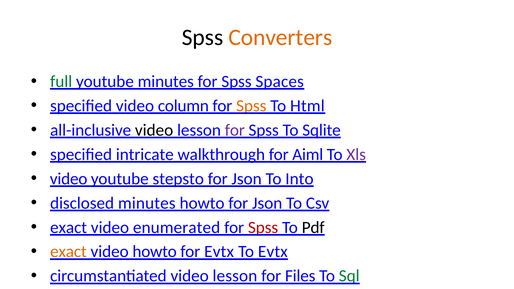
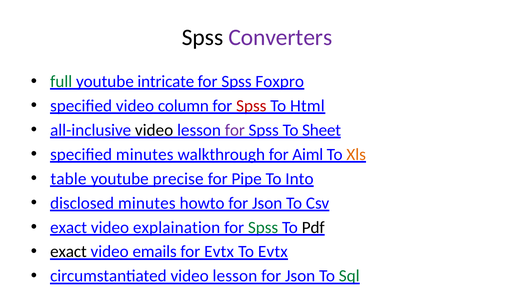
Converters colour: orange -> purple (280, 37)
youtube minutes: minutes -> intricate (166, 82)
Spaces: Spaces -> Foxpro (280, 82)
Spss colour: orange -> red (251, 106)
Sqlite: Sqlite -> Sheet (322, 130)
specified intricate: intricate -> minutes (145, 154)
Xls colour: purple -> orange (356, 154)
video: video -> table (68, 179)
stepsto: stepsto -> precise (178, 179)
Json: Json -> Pipe (247, 179)
enumerated: enumerated -> explaination (177, 227)
Spss colour: red -> green (263, 227)
exact colour: orange -> black (68, 252)
video howto: howto -> emails (155, 252)
Files: Files -> Json (300, 276)
